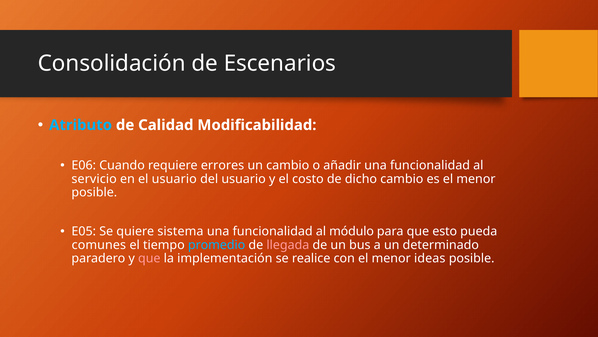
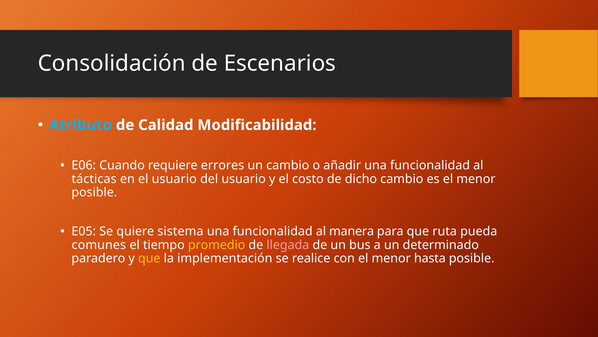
servicio: servicio -> tácticas (94, 179)
módulo: módulo -> manera (352, 231)
esto: esto -> ruta (445, 231)
promedio colour: light blue -> yellow (217, 244)
que colour: pink -> yellow (149, 258)
ideas: ideas -> hasta (430, 258)
